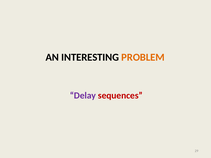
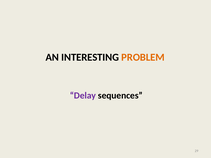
sequences colour: red -> black (120, 96)
